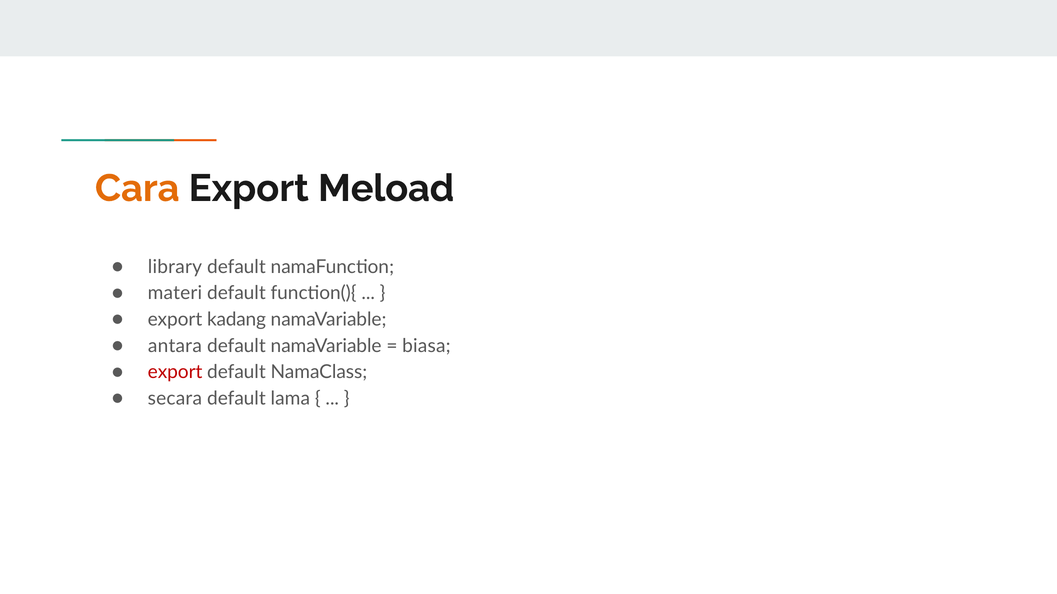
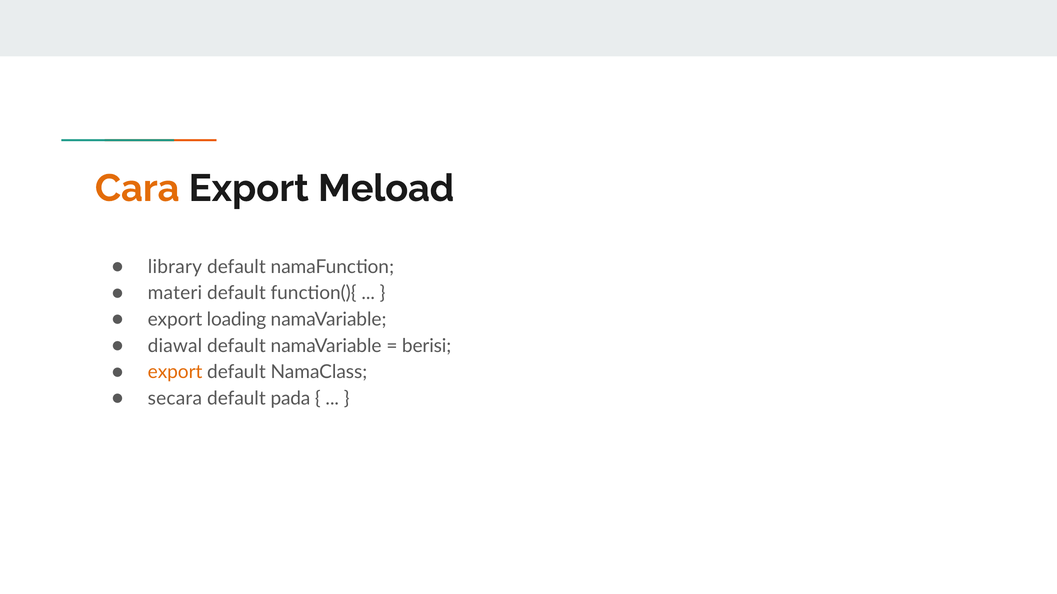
kadang: kadang -> loading (237, 320)
antara: antara -> diawal (175, 346)
biasa: biasa -> berisi (427, 346)
export colour: red -> orange (175, 372)
lama: lama -> pada (290, 399)
